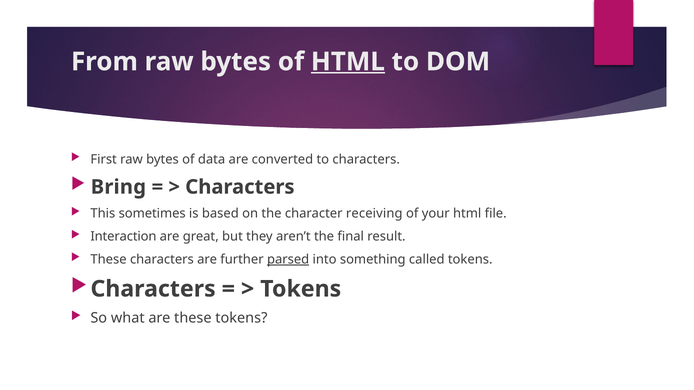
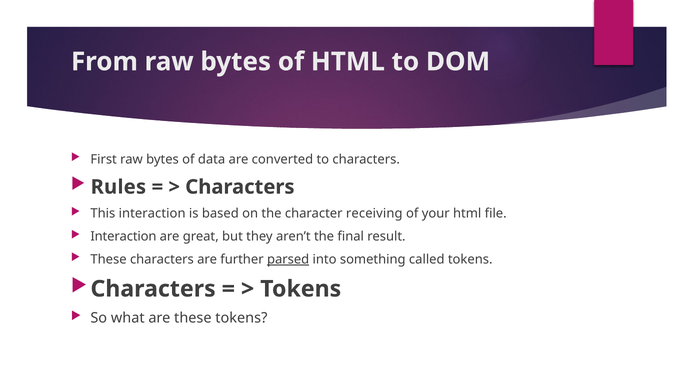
HTML underline: present -> none (348, 62)
Bring: Bring -> Rules (118, 187)
This sometimes: sometimes -> interaction (152, 214)
